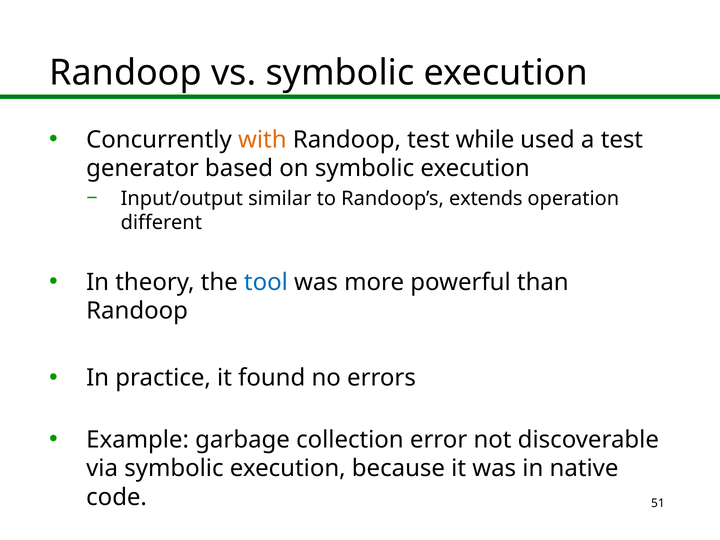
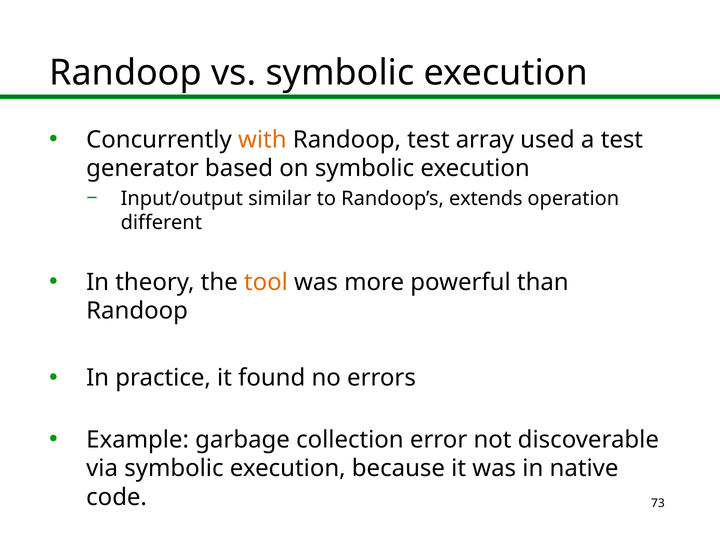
while: while -> array (485, 140)
tool colour: blue -> orange (266, 282)
51: 51 -> 73 (658, 503)
